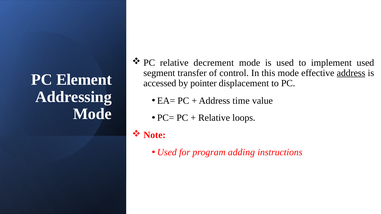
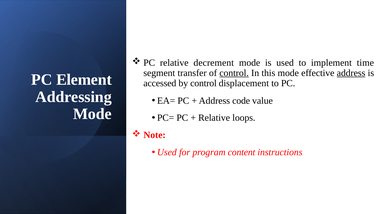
implement used: used -> time (365, 63)
control underline: none -> present (234, 73)
by pointer: pointer -> control (203, 83)
time: time -> code (241, 101)
adding: adding -> content (242, 152)
